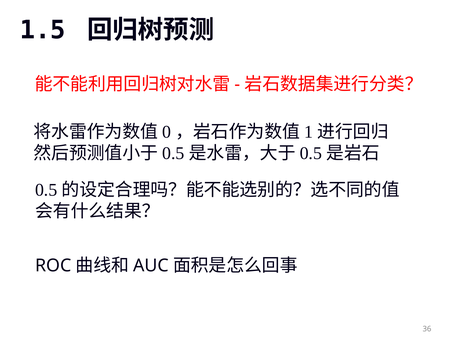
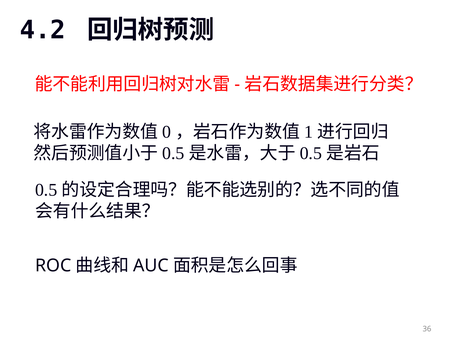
1.5: 1.5 -> 4.2 (43, 30)
